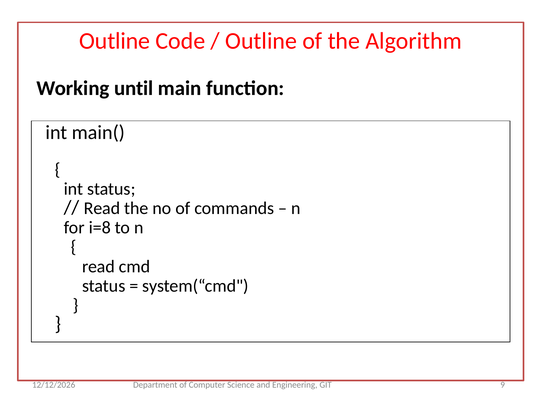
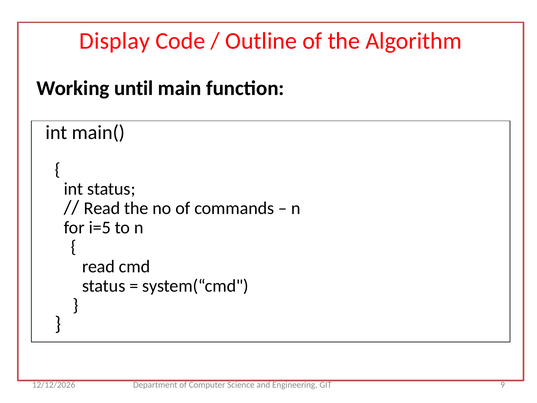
Outline: Outline -> Display (115, 41)
i=8: i=8 -> i=5 (100, 228)
